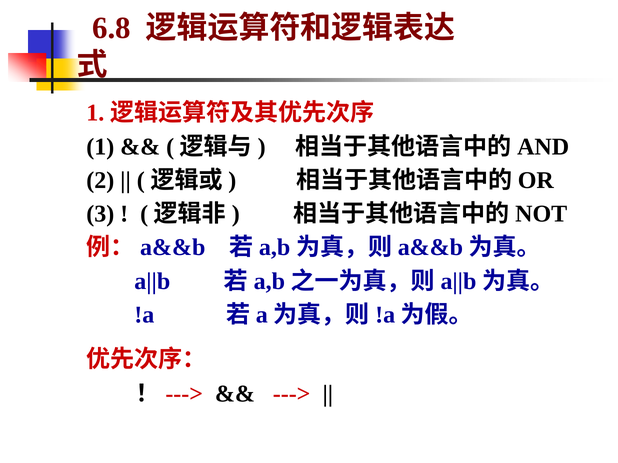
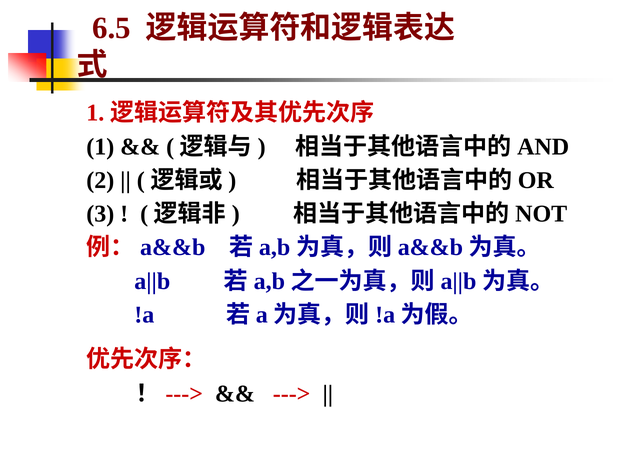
6.8: 6.8 -> 6.5 (112, 28)
